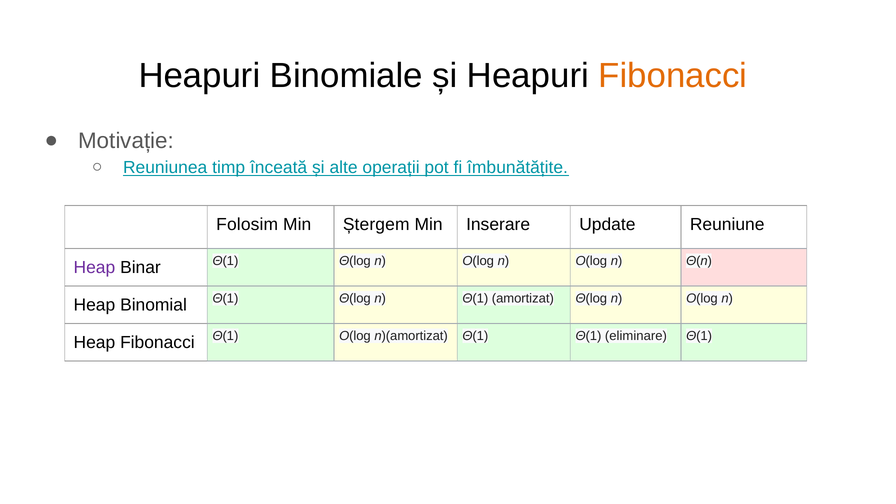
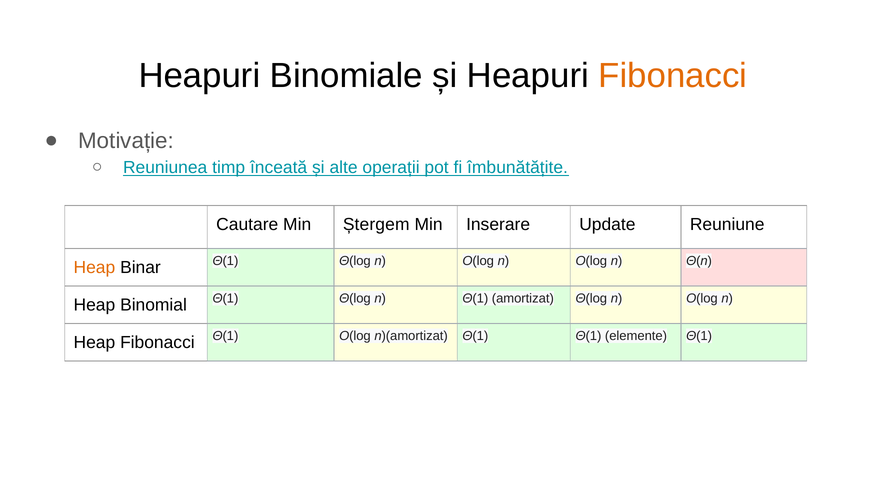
Folosim: Folosim -> Cautare (247, 225)
Heap colour: purple -> orange (94, 268)
eliminare: eliminare -> elemente (636, 336)
